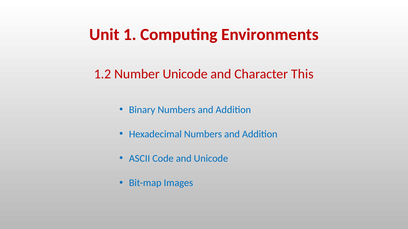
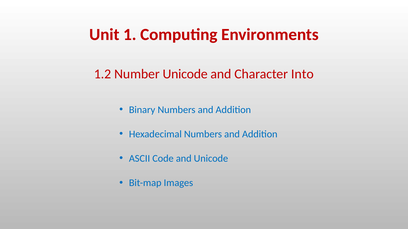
This: This -> Into (302, 74)
